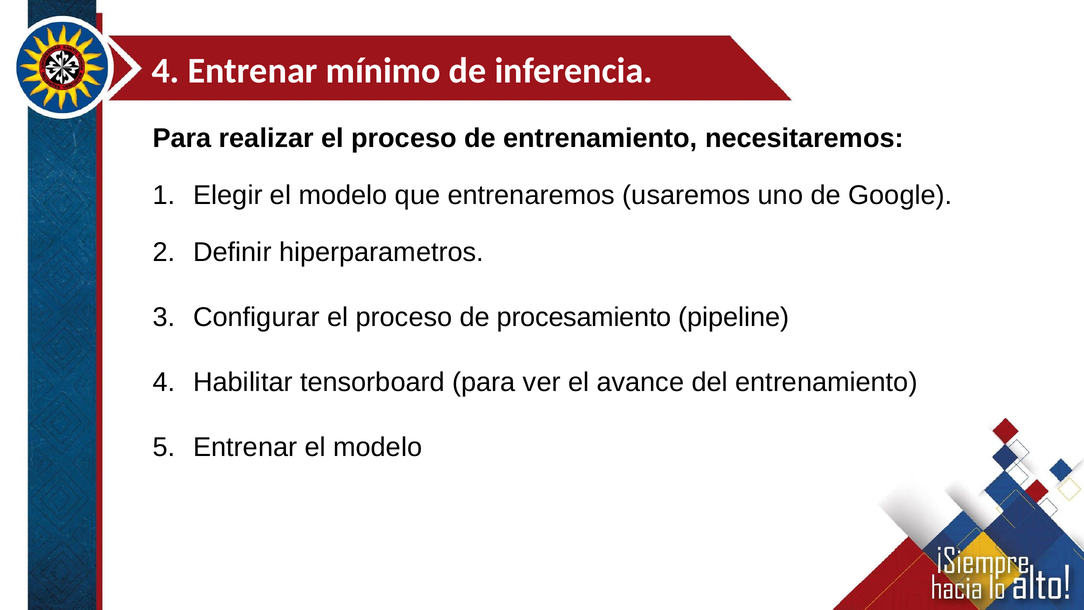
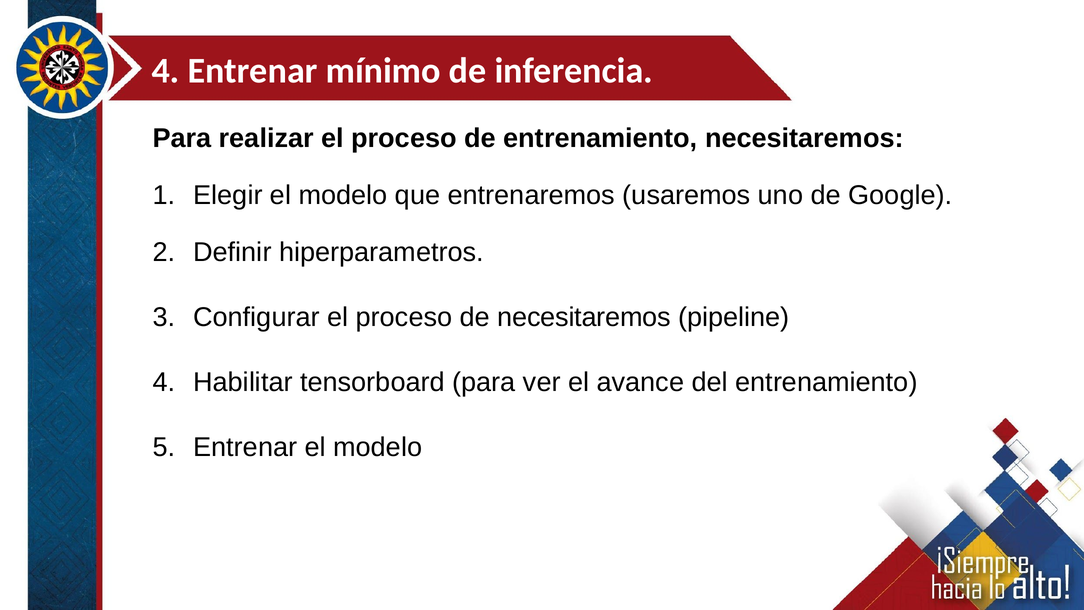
de procesamiento: procesamiento -> necesitaremos (584, 317)
